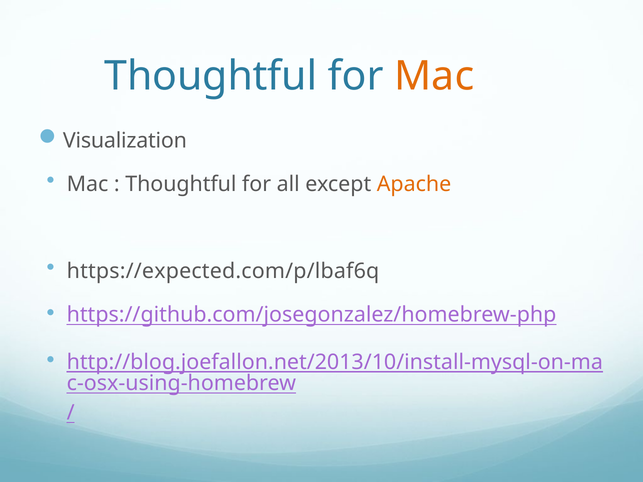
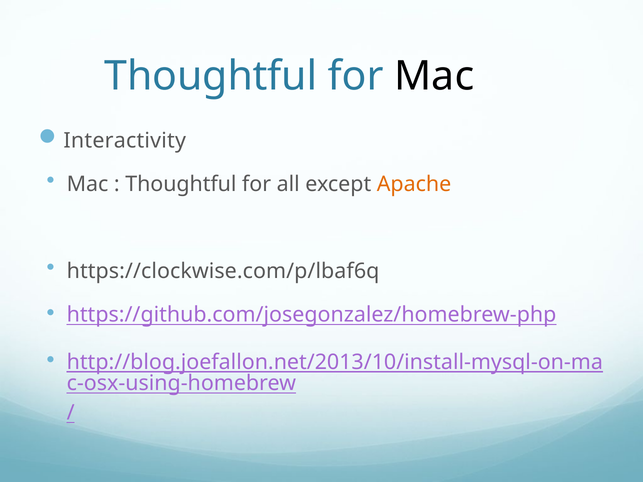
Mac colour: orange -> black (434, 76)
Visualization: Visualization -> Interactivity (125, 141)
https://expected.com/p/lbaf6q: https://expected.com/p/lbaf6q -> https://clockwise.com/p/lbaf6q (223, 271)
